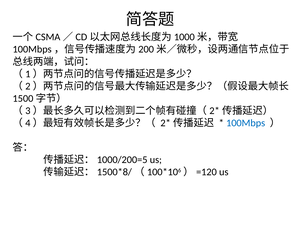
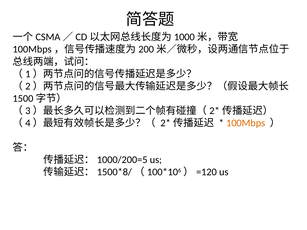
100Mbps colour: blue -> orange (246, 123)
